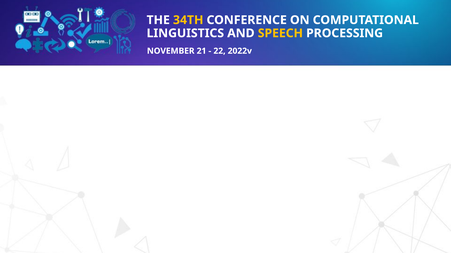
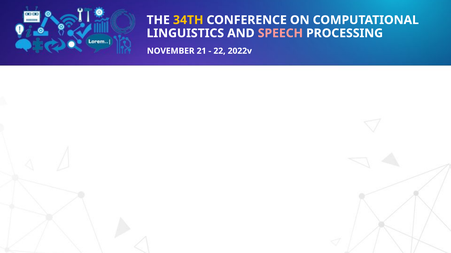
SPEECH colour: yellow -> pink (280, 33)
